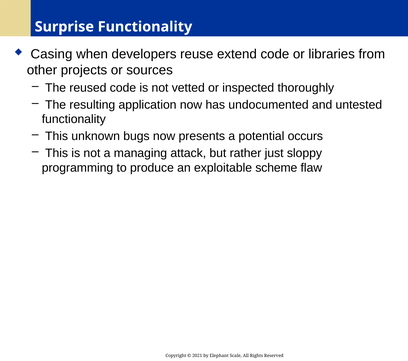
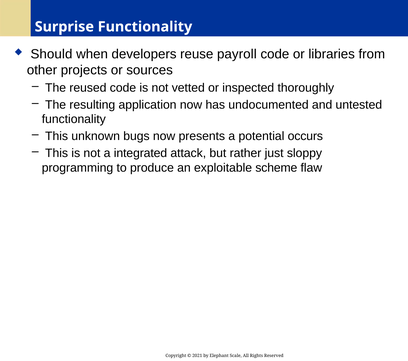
Casing: Casing -> Should (51, 54)
extend: extend -> payroll (237, 54)
managing: managing -> integrated (140, 153)
